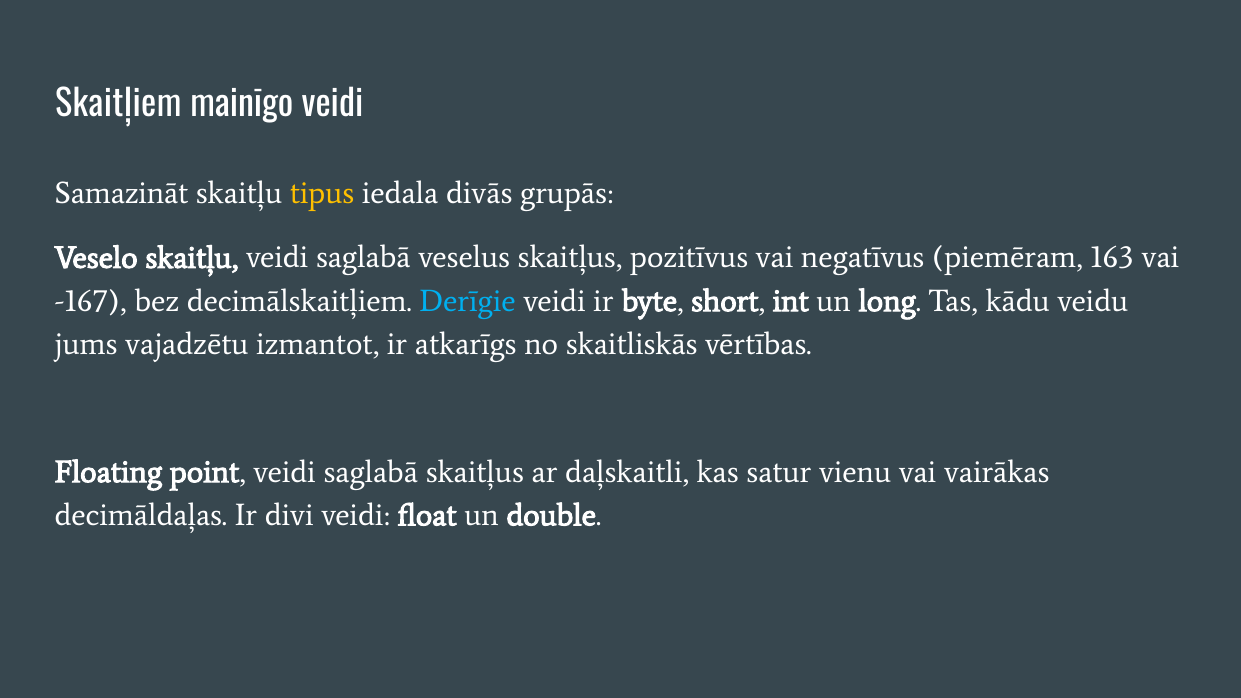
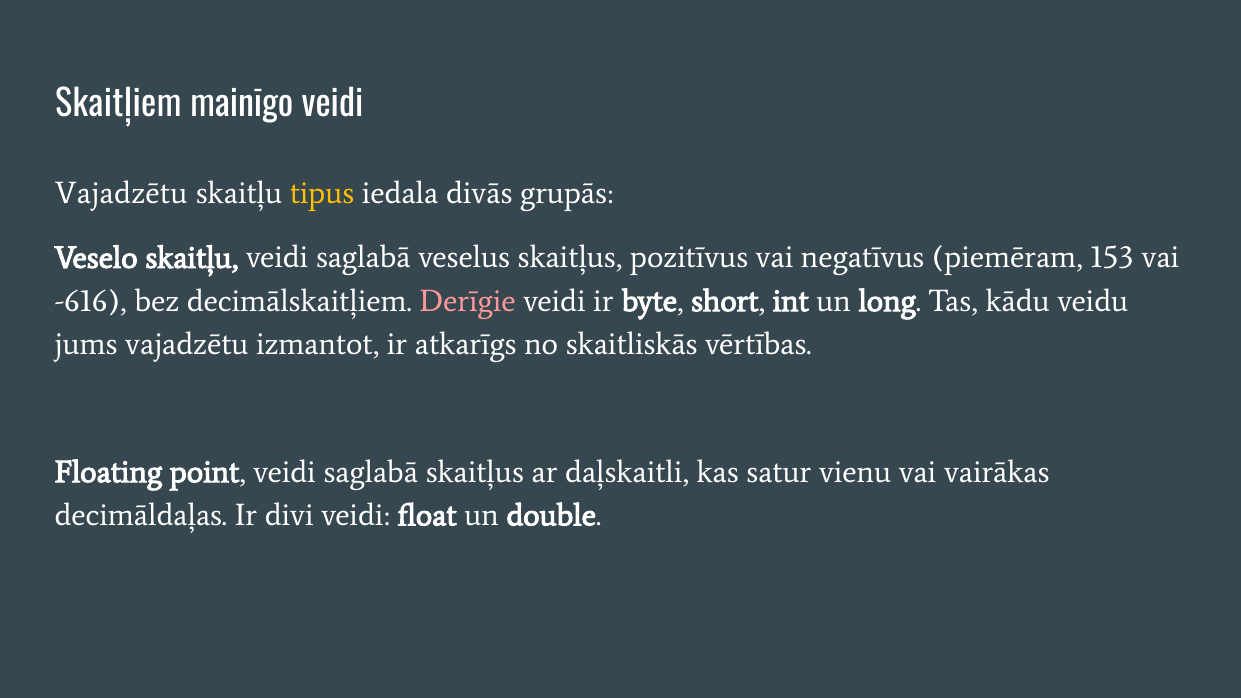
Samazināt: Samazināt -> Vajadzētu (121, 194)
163: 163 -> 153 (1112, 258)
-167: -167 -> -616 (91, 301)
Derīgie colour: light blue -> pink (467, 301)
